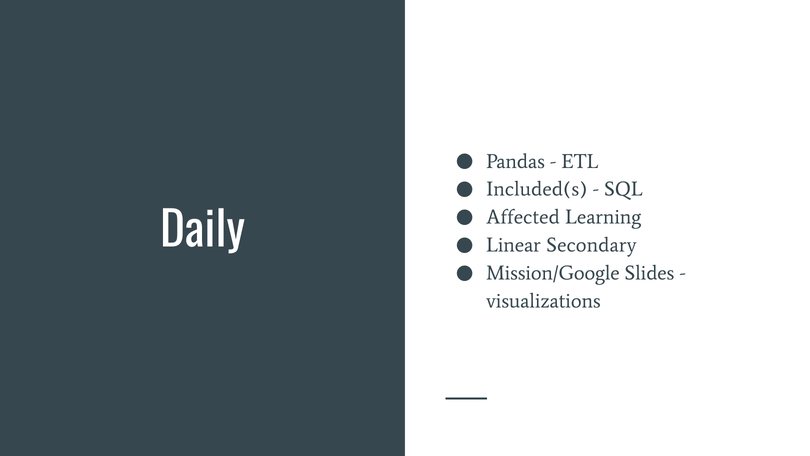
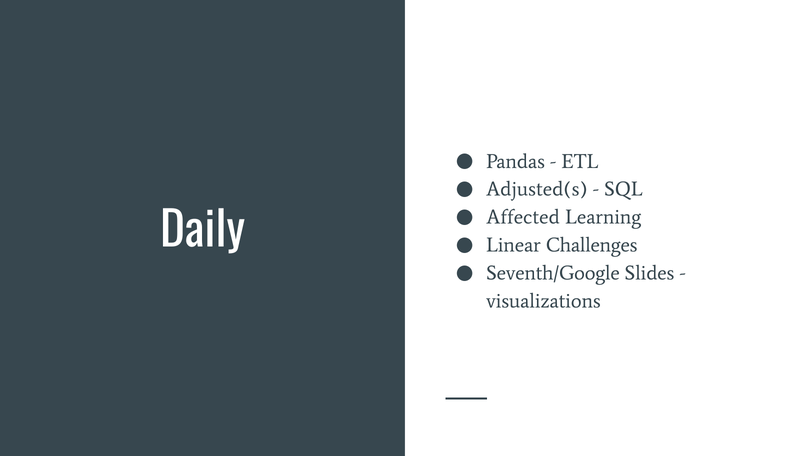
Included(s: Included(s -> Adjusted(s (537, 189)
Secondary: Secondary -> Challenges (592, 245)
Mission/Google: Mission/Google -> Seventh/Google (553, 273)
